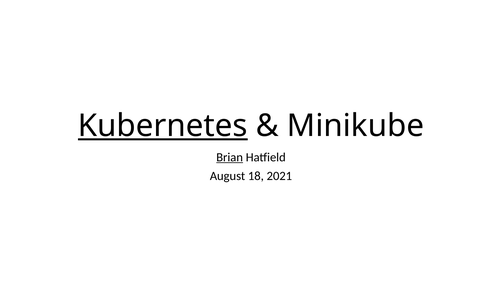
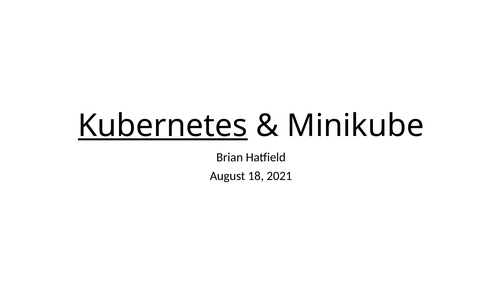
Brian underline: present -> none (230, 157)
